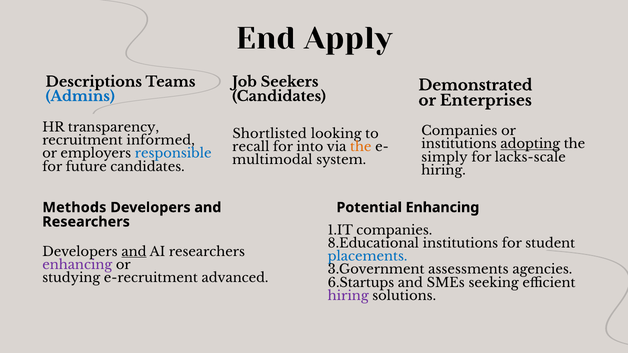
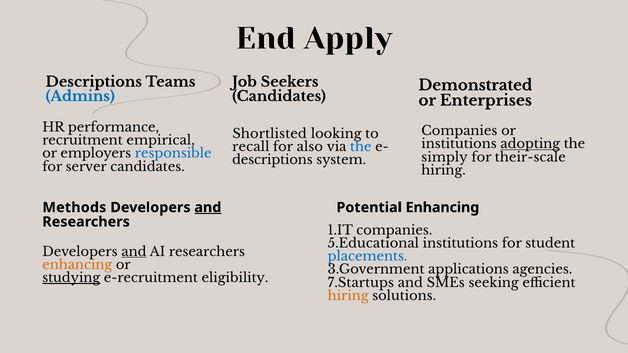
transparency: transparency -> performance (114, 128)
informed: informed -> empirical (161, 141)
into: into -> also (310, 147)
the colour: orange -> blue (361, 147)
lacks-scale: lacks-scale -> their-scale (530, 157)
multimodal: multimodal -> descriptions (272, 160)
future: future -> server (86, 167)
and underline: none -> present (208, 208)
8.Educational: 8.Educational -> 5.Educational (373, 244)
enhancing colour: purple -> orange (77, 265)
assessments: assessments -> applications (468, 270)
studying underline: none -> present (71, 278)
advanced: advanced -> eligibility (235, 278)
6.Startups: 6.Startups -> 7.Startups (361, 283)
hiring colour: purple -> orange (348, 296)
